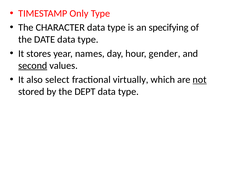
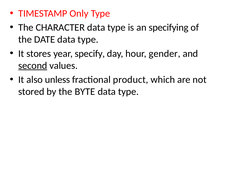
names: names -> specify (90, 54)
select: select -> unless (57, 80)
virtually: virtually -> product (131, 80)
not underline: present -> none (200, 80)
DEPT: DEPT -> BYTE (85, 92)
